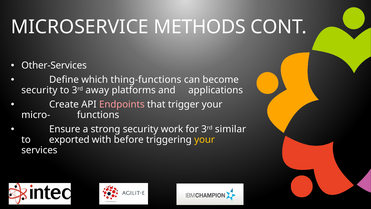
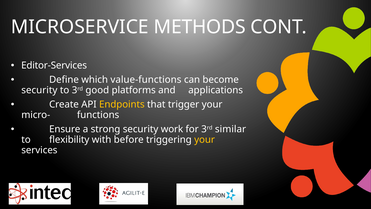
Other-Services: Other-Services -> Editor-Services (54, 65)
thing-functions: thing-functions -> value-functions (146, 80)
away: away -> good (97, 90)
Endpoints colour: pink -> yellow (122, 104)
exported: exported -> flexibility (69, 139)
